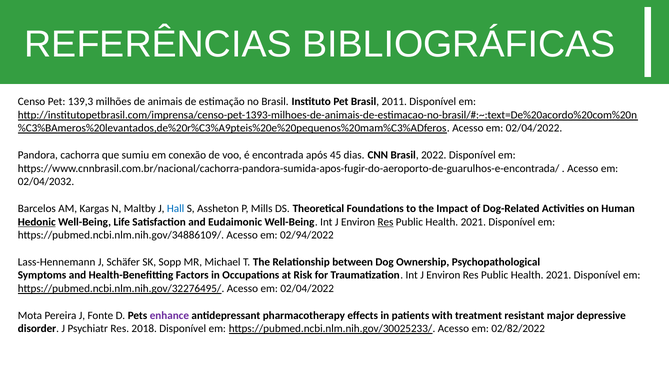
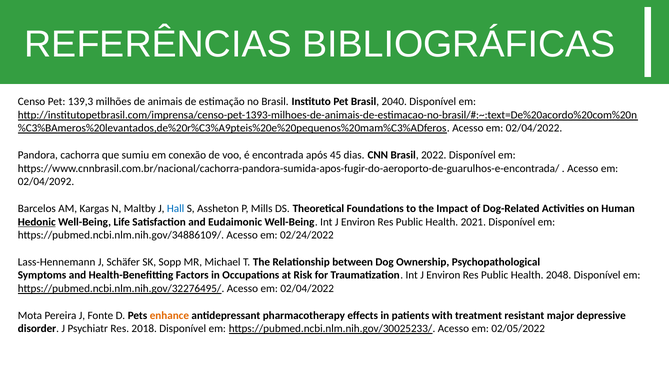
2011: 2011 -> 2040 (394, 102)
02/04/2032: 02/04/2032 -> 02/04/2092 (46, 182)
Res underline: present -> none (385, 222)
02/94/2022: 02/94/2022 -> 02/24/2022 (307, 235)
2021: 2021 -> 2048 (559, 276)
enhance colour: purple -> orange (169, 316)
02/82/2022: 02/82/2022 -> 02/05/2022 (518, 329)
